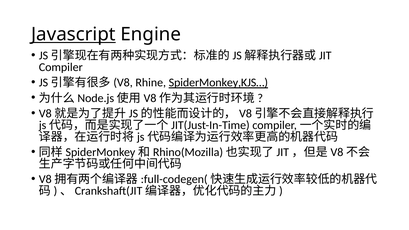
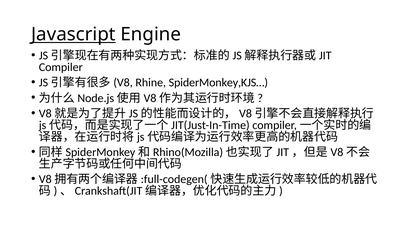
SpiderMonkey,KJS… underline: present -> none (218, 83)
